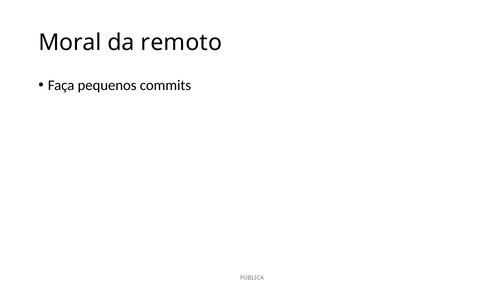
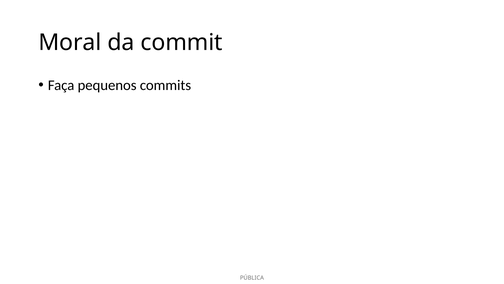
remoto: remoto -> commit (182, 42)
